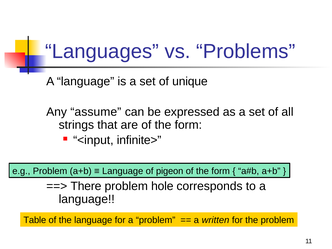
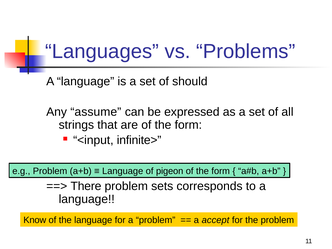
unique: unique -> should (190, 81)
hole: hole -> sets (162, 186)
Table: Table -> Know (35, 220)
written: written -> accept (216, 220)
